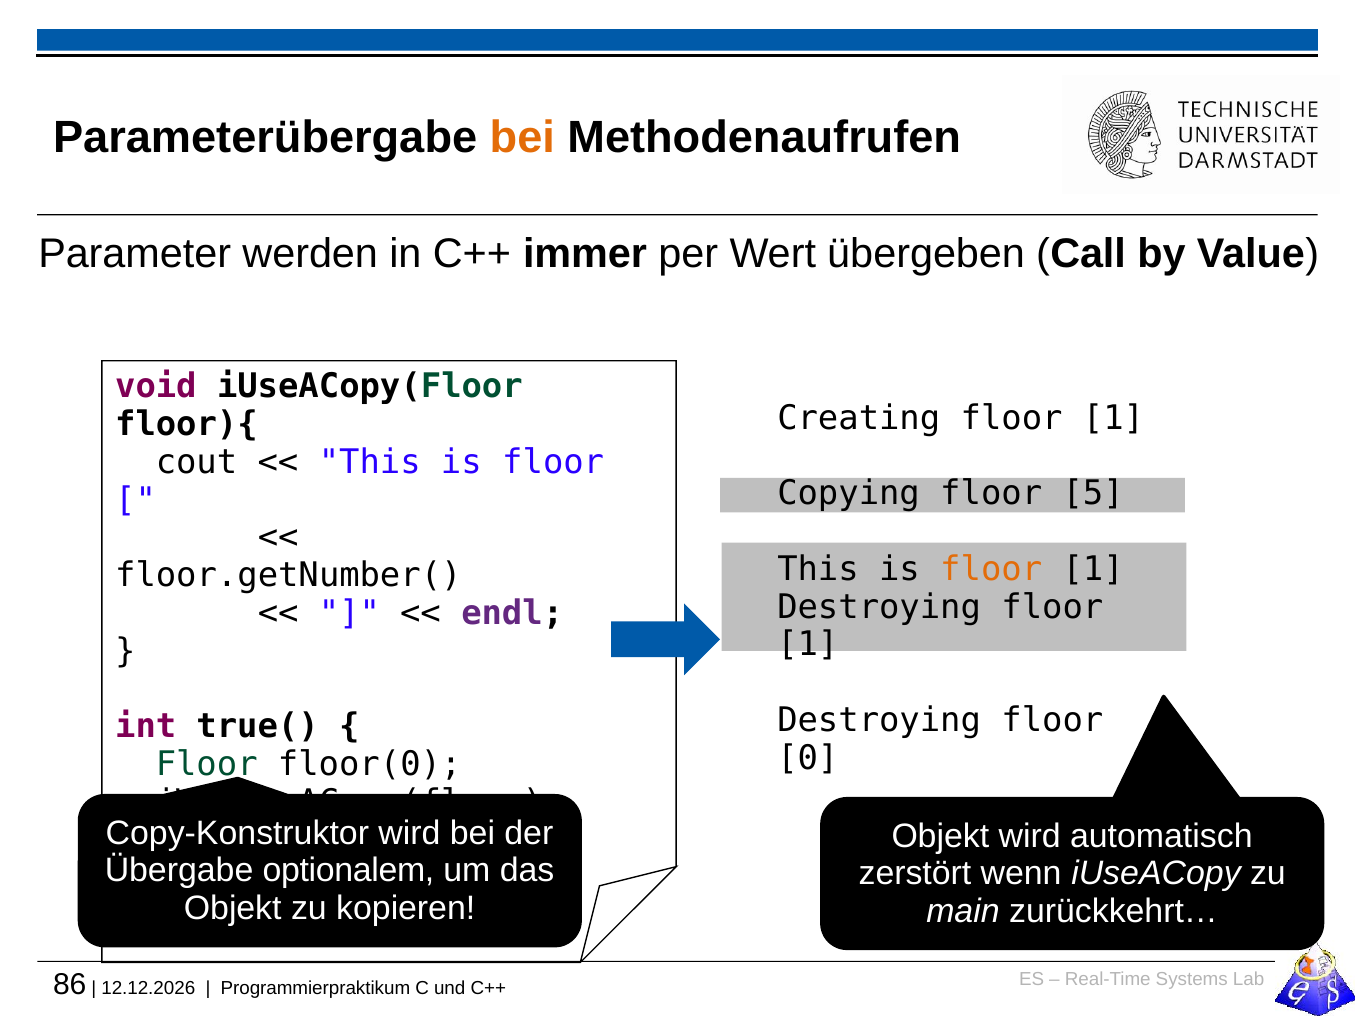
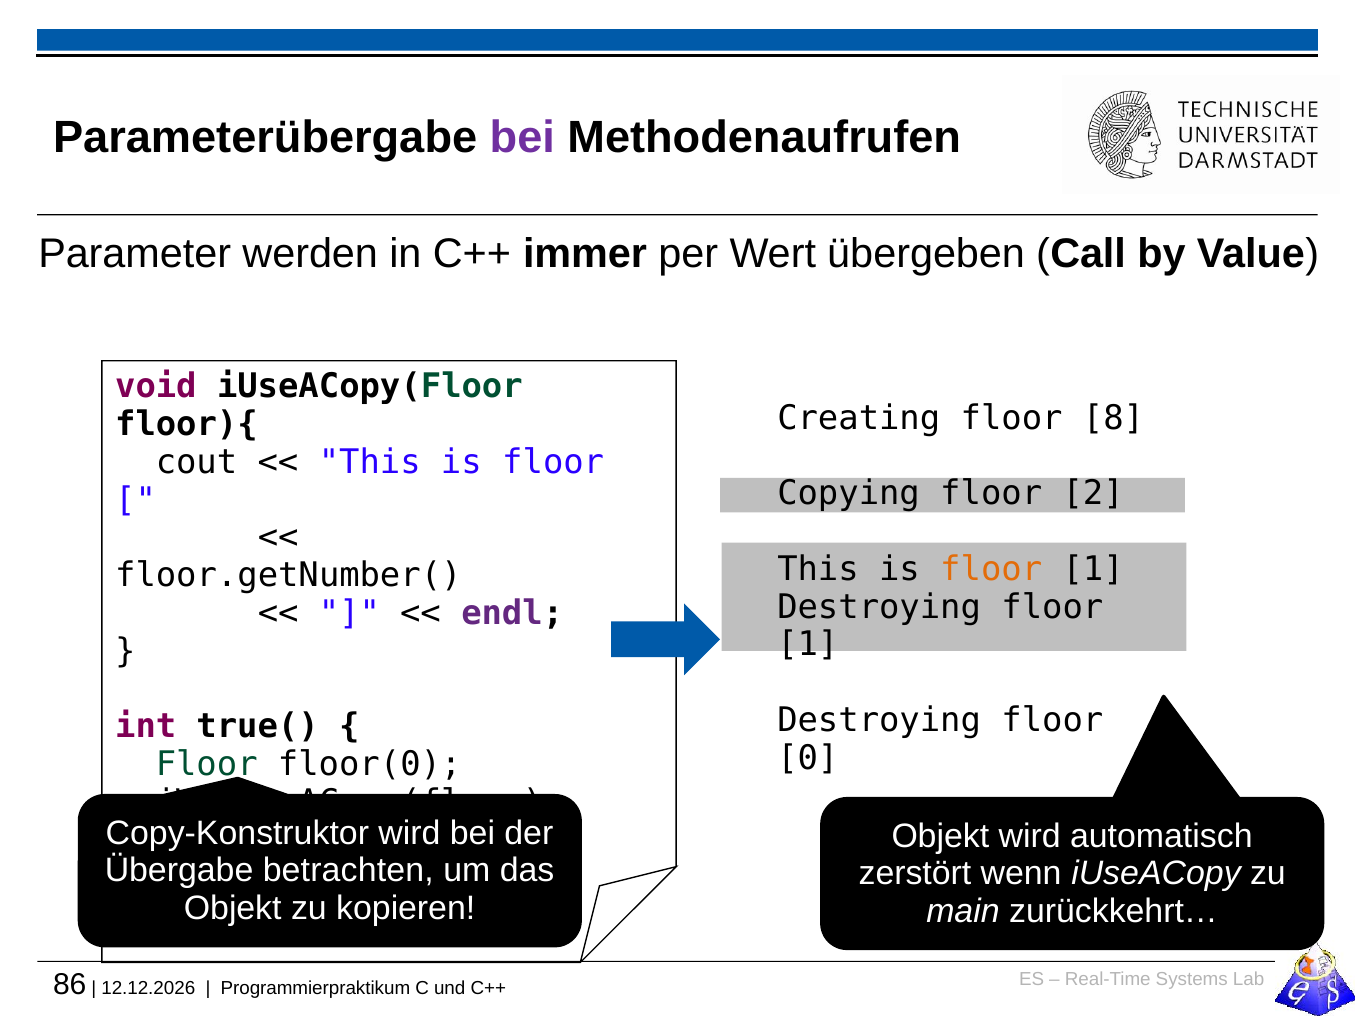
bei colour: orange -> purple (522, 138)
Creating floor 1: 1 -> 8 (1114, 418)
5: 5 -> 2 (1093, 494)
optionalem: optionalem -> betrachten (348, 871)
